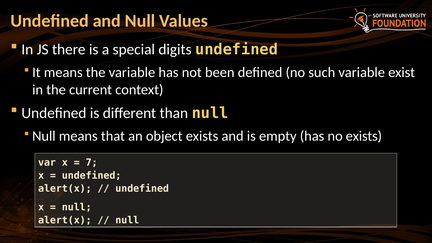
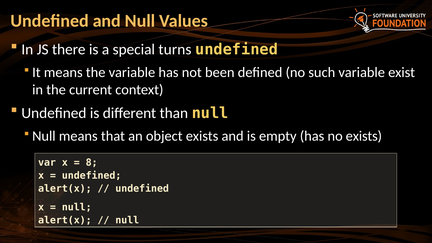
digits: digits -> turns (175, 49)
7: 7 -> 8 (92, 163)
